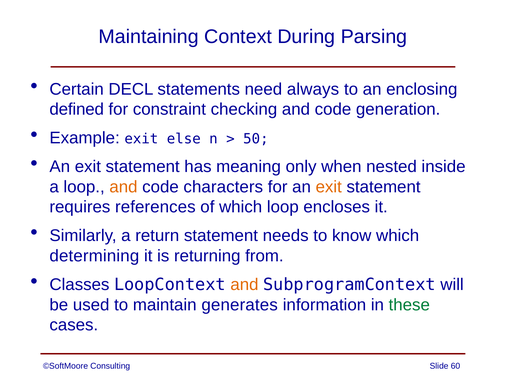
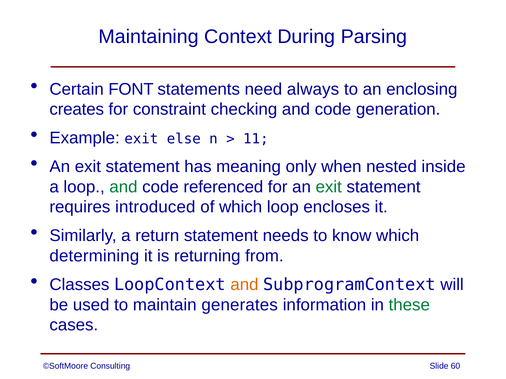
DECL: DECL -> FONT (131, 89)
defined: defined -> creates (77, 110)
50: 50 -> 11 (256, 139)
and colour: orange -> green (123, 187)
characters: characters -> referenced (223, 187)
exit colour: orange -> green (329, 187)
references: references -> introduced (155, 207)
